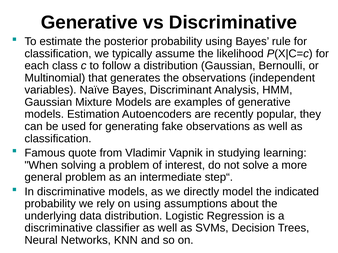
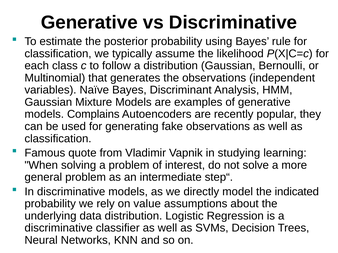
Estimation: Estimation -> Complains (93, 115)
on using: using -> value (147, 204)
